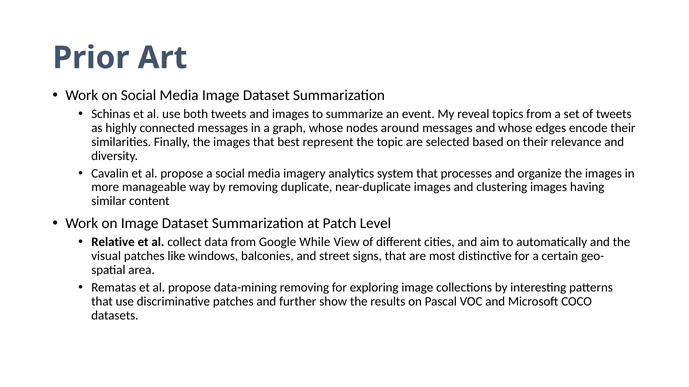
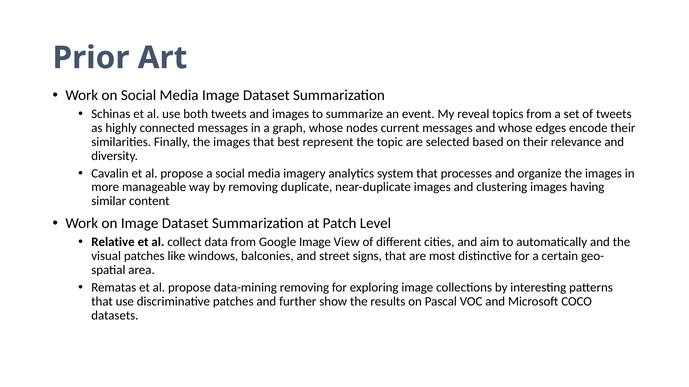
around: around -> current (400, 128)
Google While: While -> Image (315, 242)
